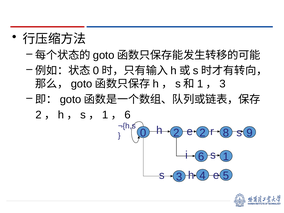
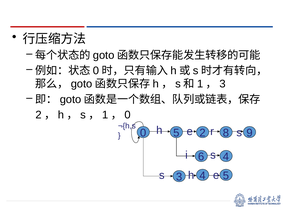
6: 6 -> 0 (128, 115)
0 2: 2 -> 5 (176, 133)
6 1: 1 -> 4 (226, 157)
